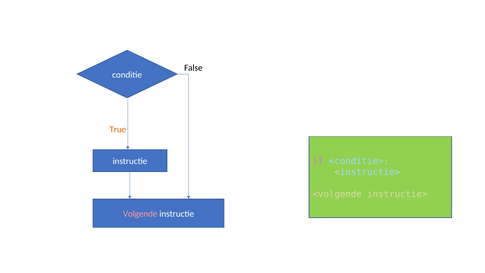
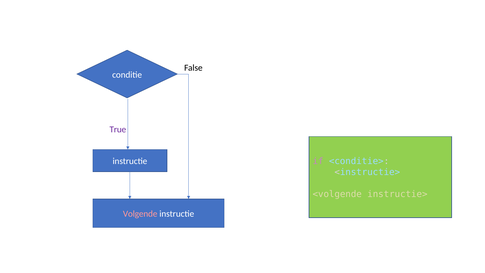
True colour: orange -> purple (118, 130)
